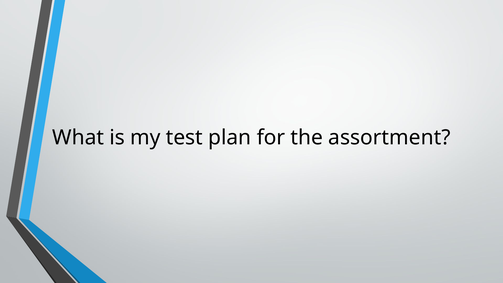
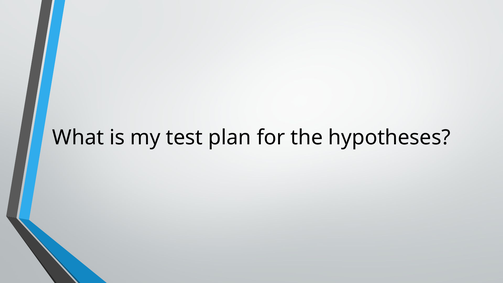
assortment: assortment -> hypotheses (389, 138)
